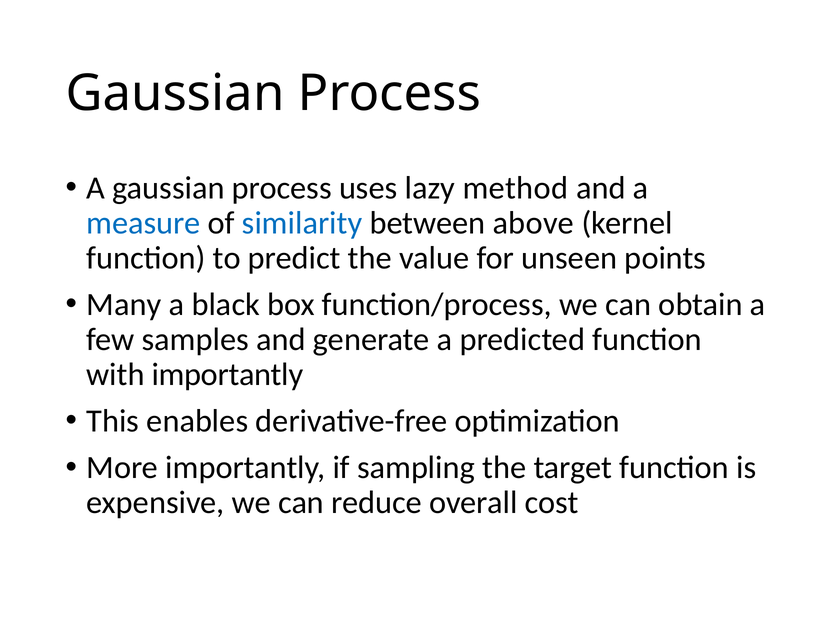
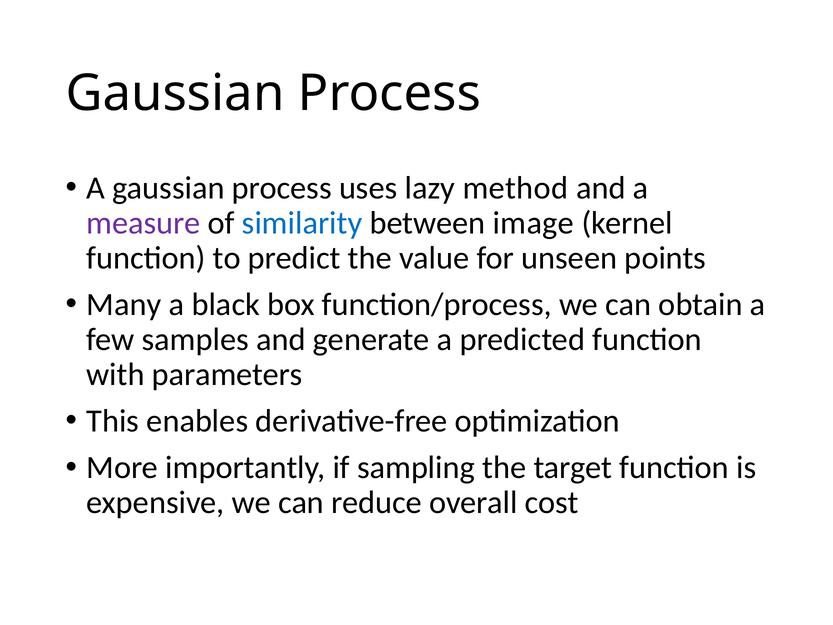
measure colour: blue -> purple (143, 223)
above: above -> image (533, 223)
with importantly: importantly -> parameters (227, 374)
